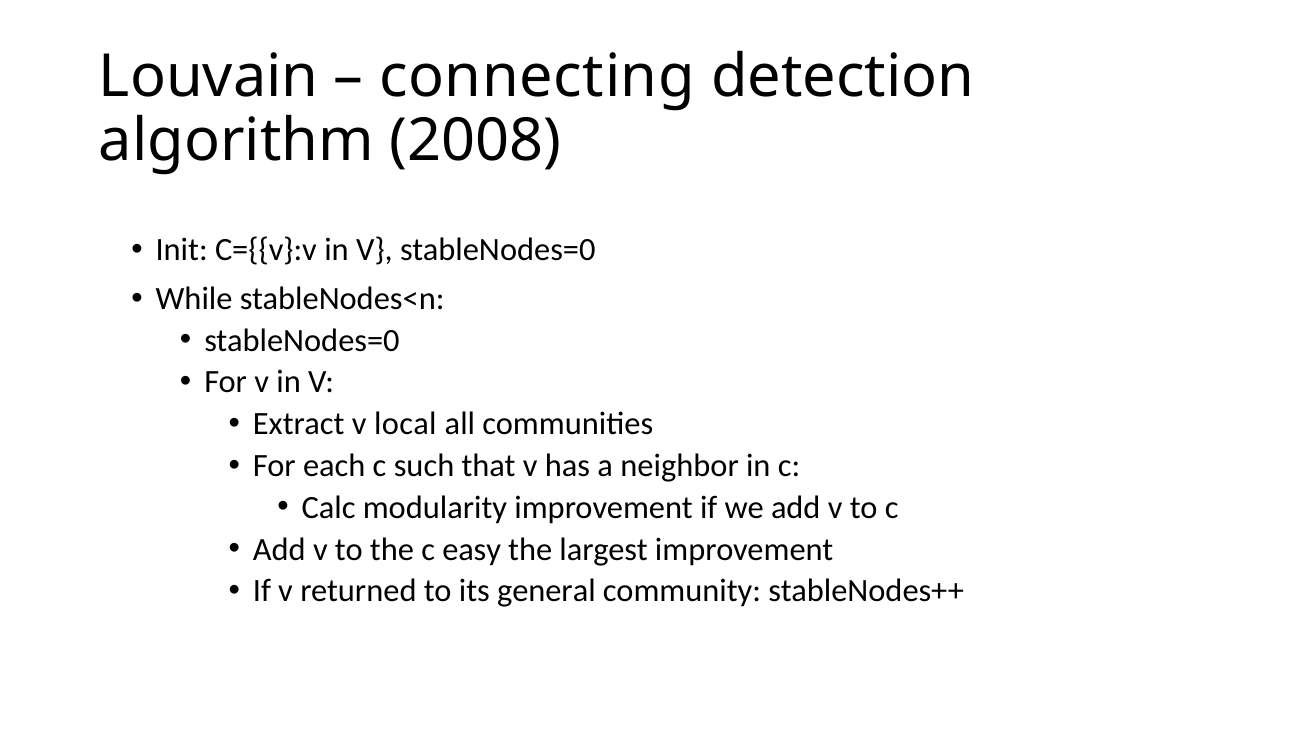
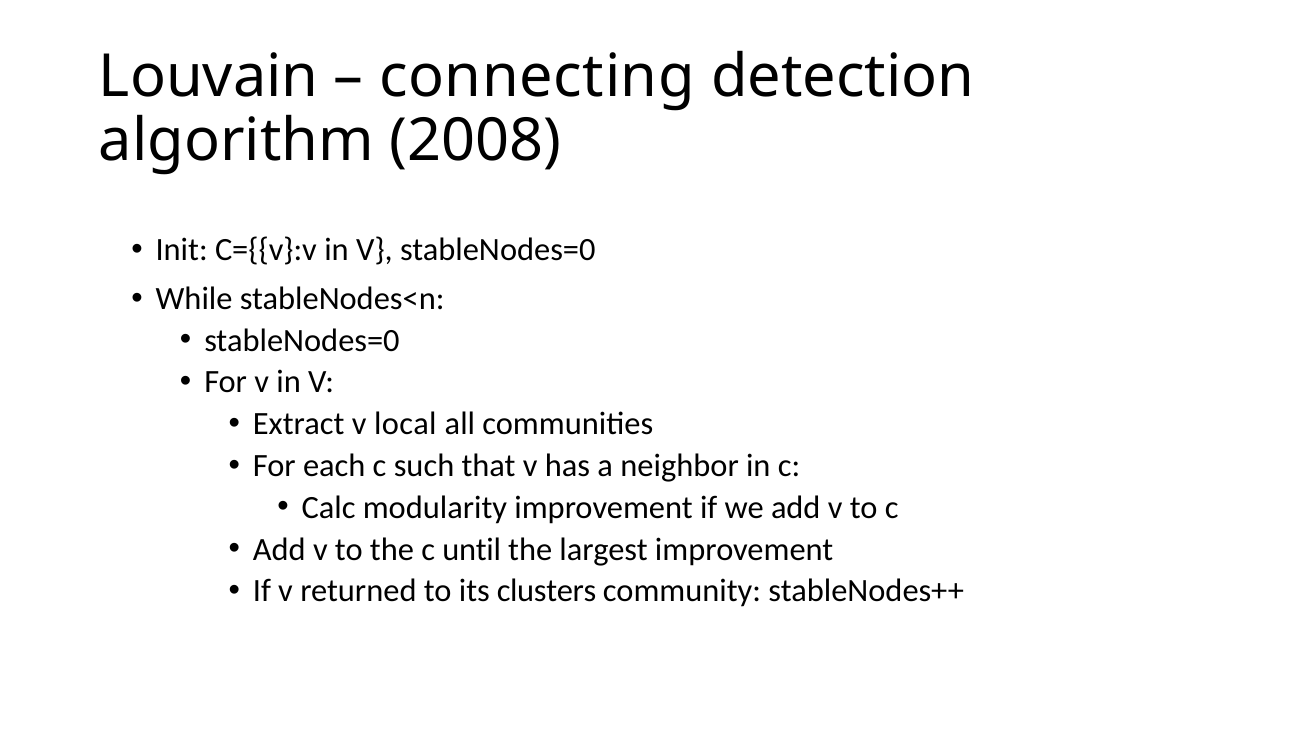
easy: easy -> until (472, 549)
general: general -> clusters (547, 591)
